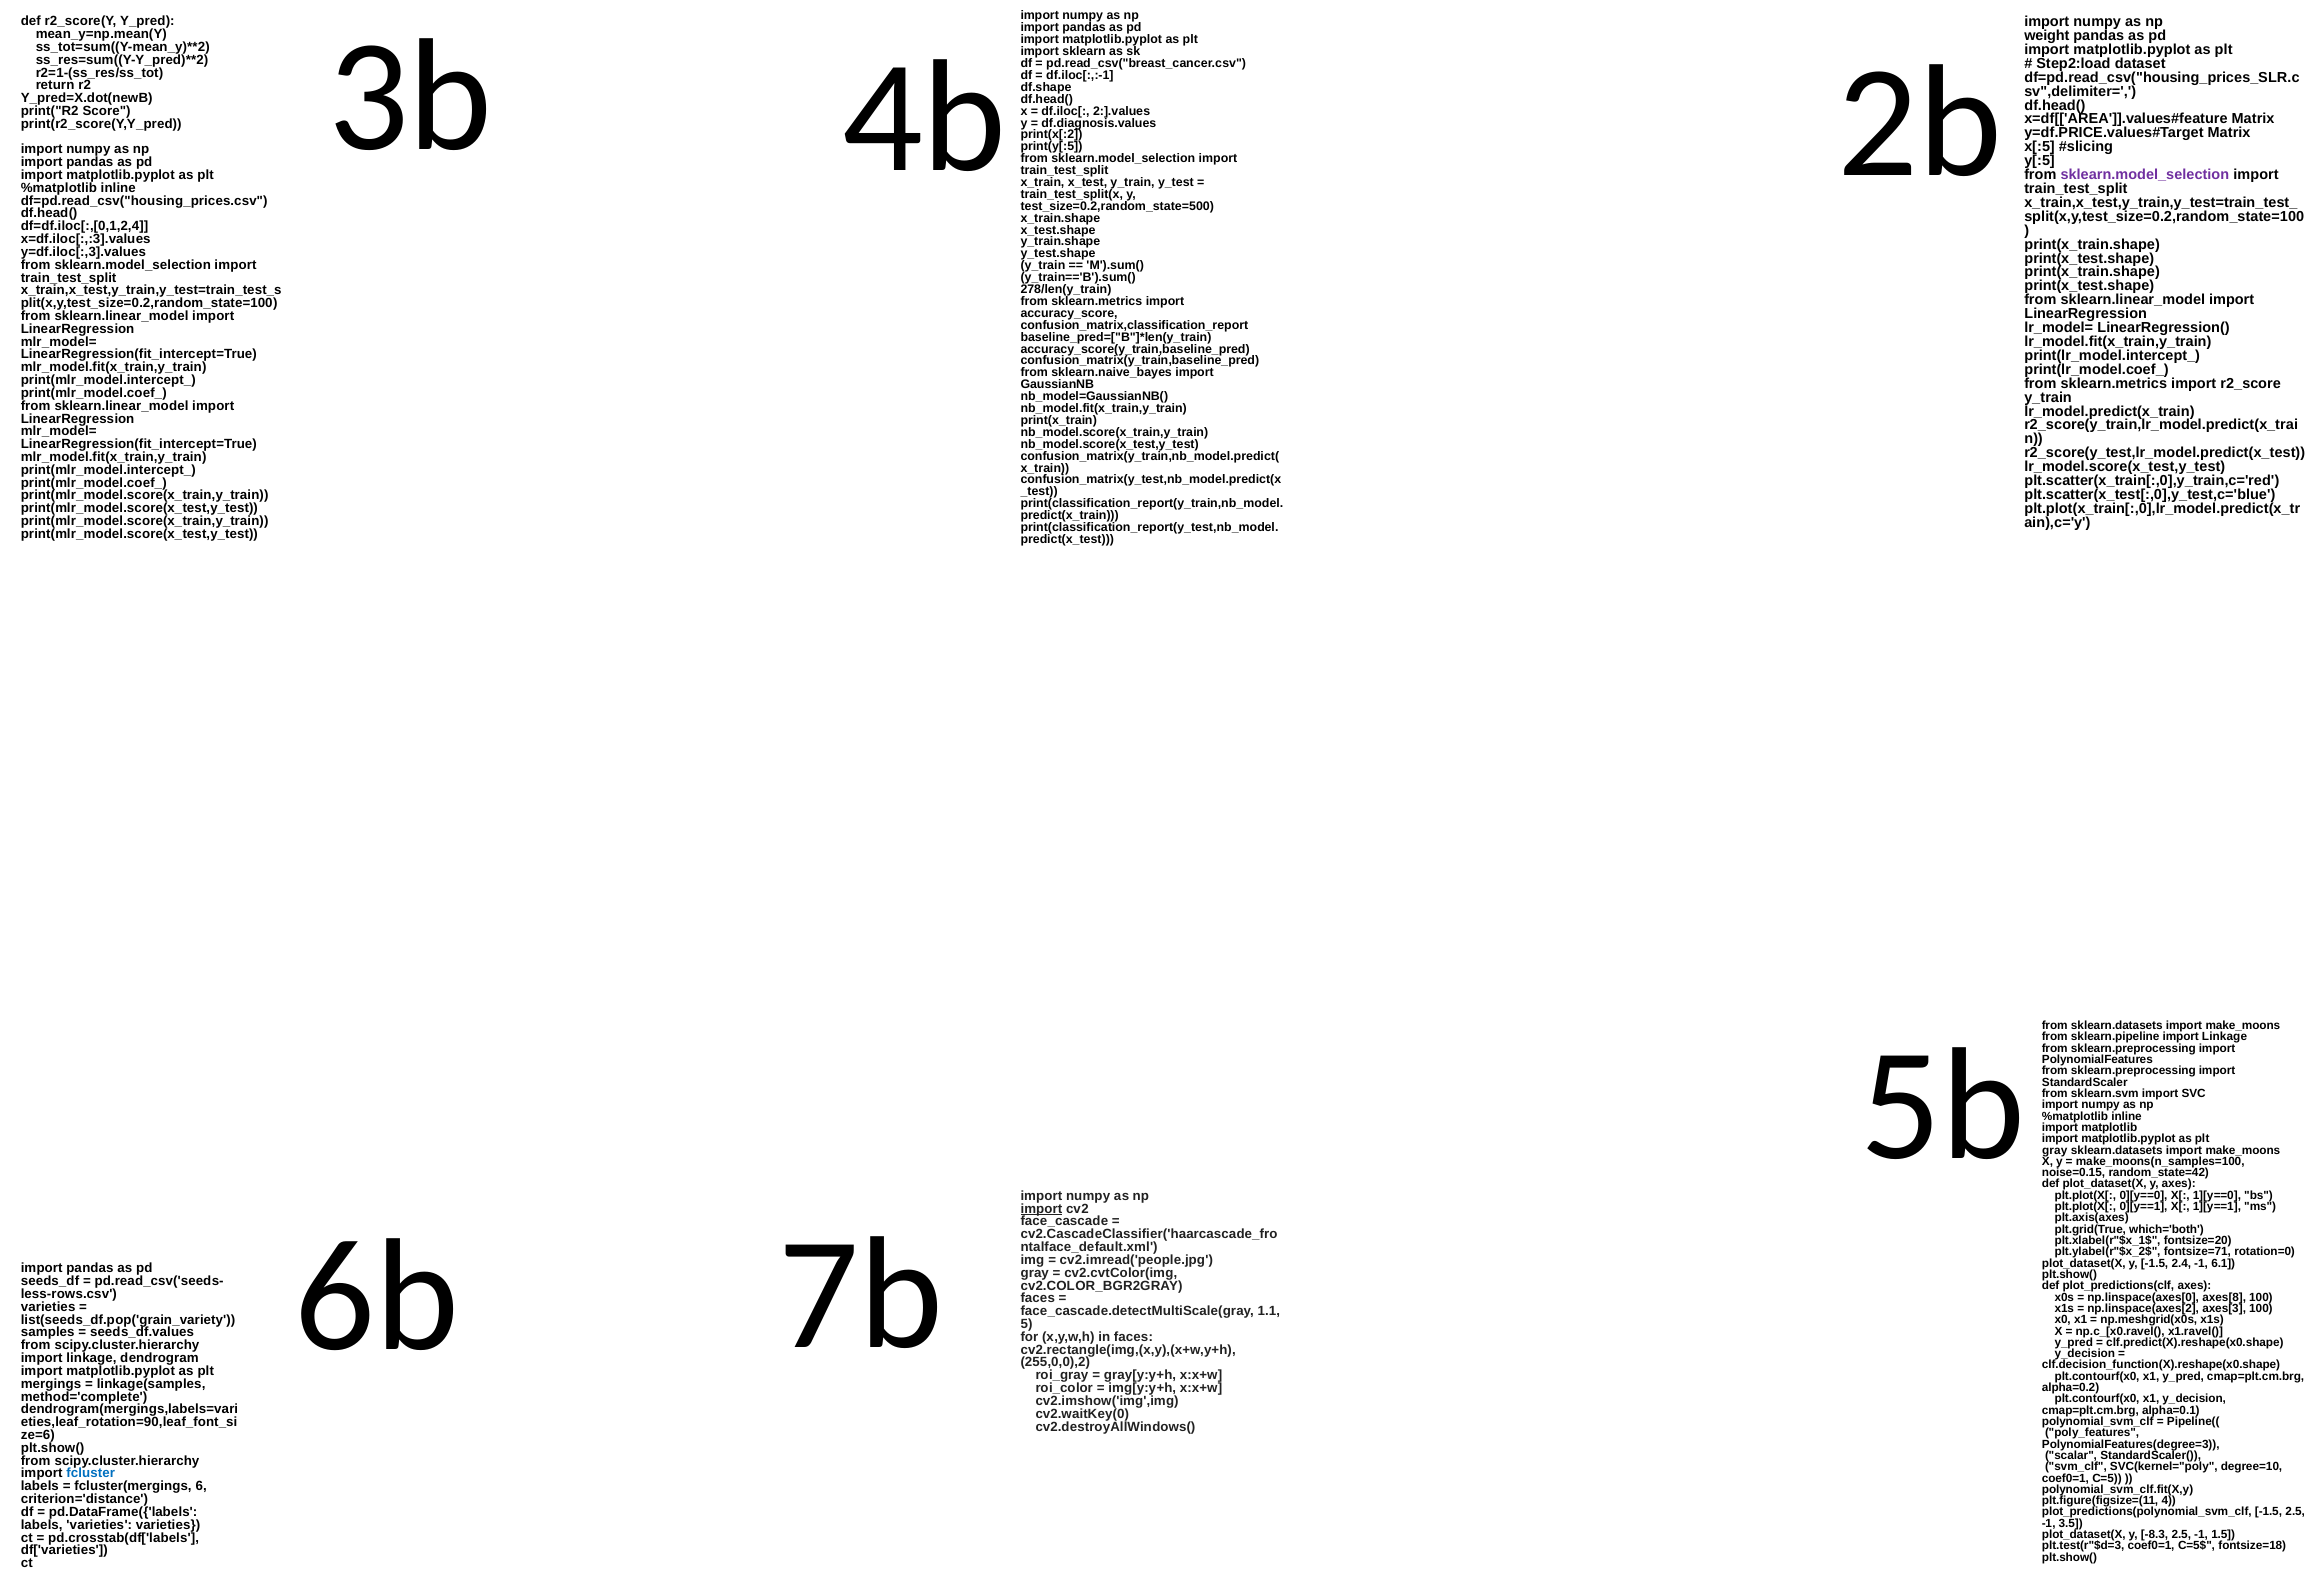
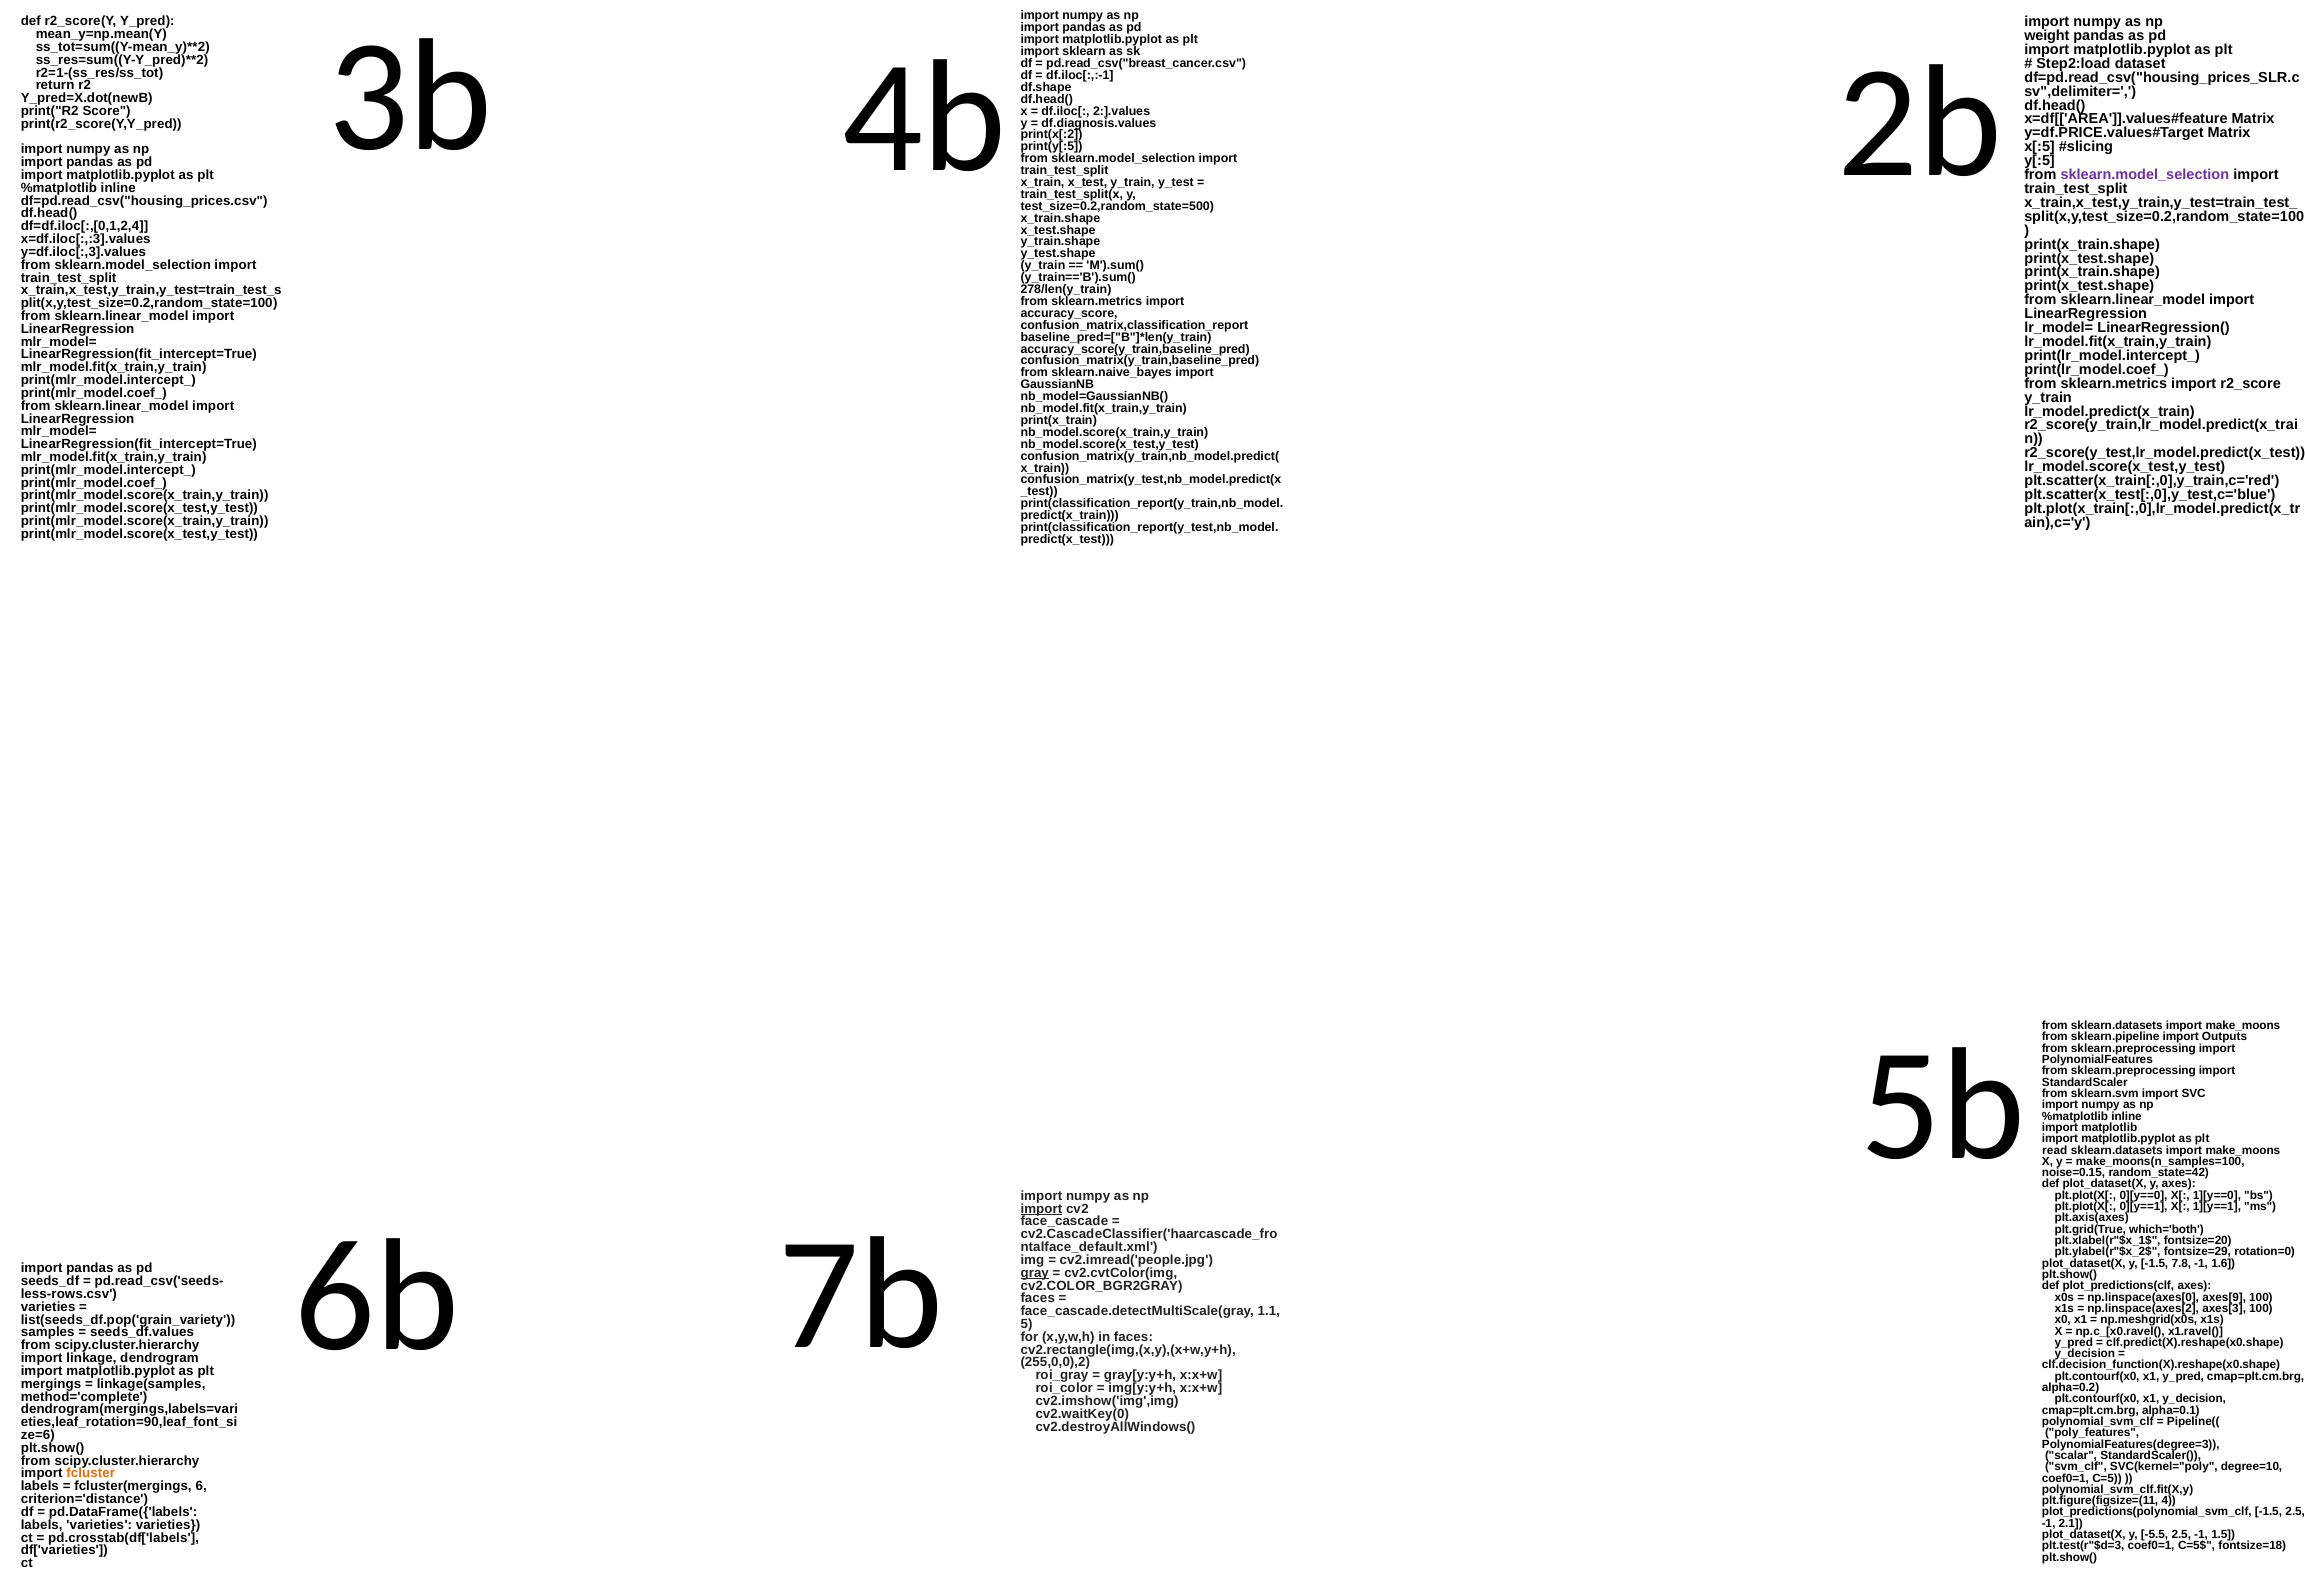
sklearn.pipeline import Linkage: Linkage -> Outputs (2225, 1037)
gray: gray -> read (2055, 1150)
fontsize=71: fontsize=71 -> fontsize=29 (2197, 1252)
2.4: 2.4 -> 7.8 (2181, 1263)
6.1: 6.1 -> 1.6 (2223, 1263)
gray underline: none -> present (1035, 1273)
axes[8: axes[8 -> axes[9 (2224, 1297)
fcluster colour: blue -> orange (91, 1473)
3.5: 3.5 -> 2.1 (2071, 1523)
-8.3: -8.3 -> -5.5 (2154, 1534)
